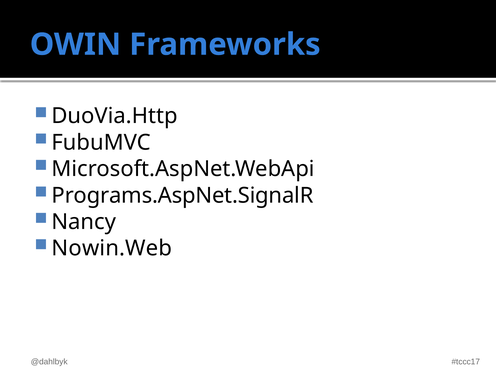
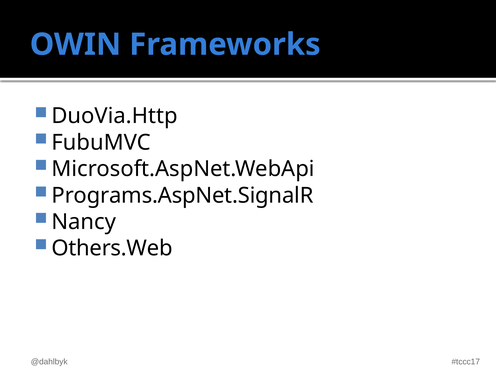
Nowin.Web: Nowin.Web -> Others.Web (112, 248)
